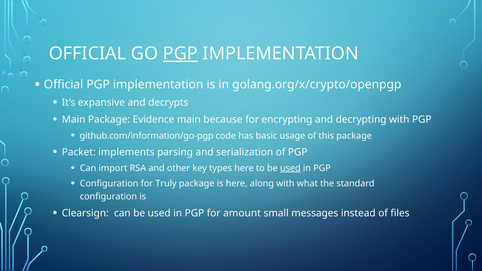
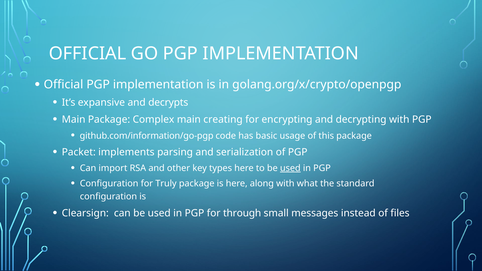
PGP underline: present -> none (180, 54)
Evidence: Evidence -> Complex (154, 120)
because: because -> creating (223, 120)
amount: amount -> through (242, 213)
